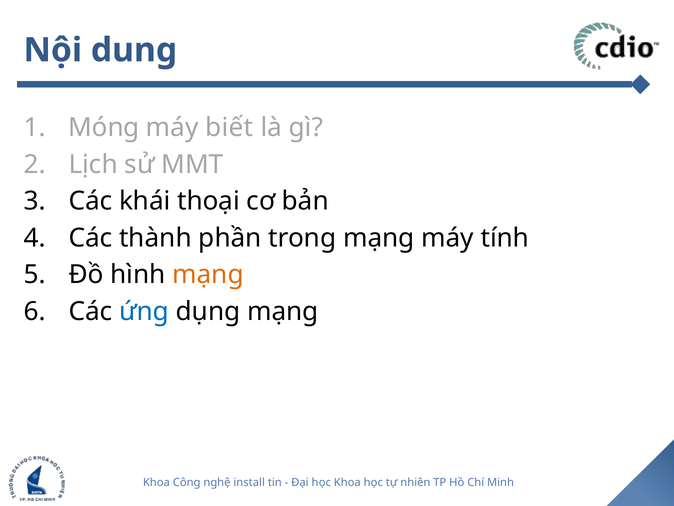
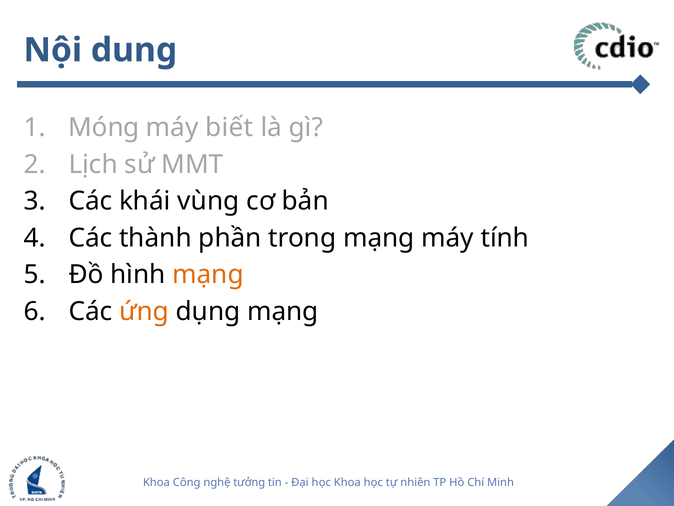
thoại: thoại -> vùng (208, 201)
ứng colour: blue -> orange (144, 311)
install: install -> tưởng (249, 482)
